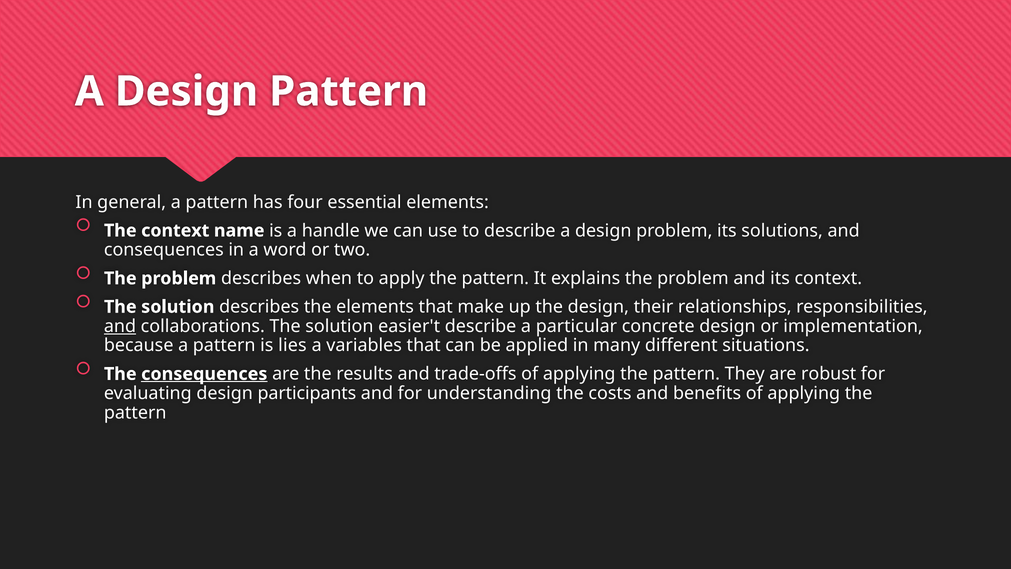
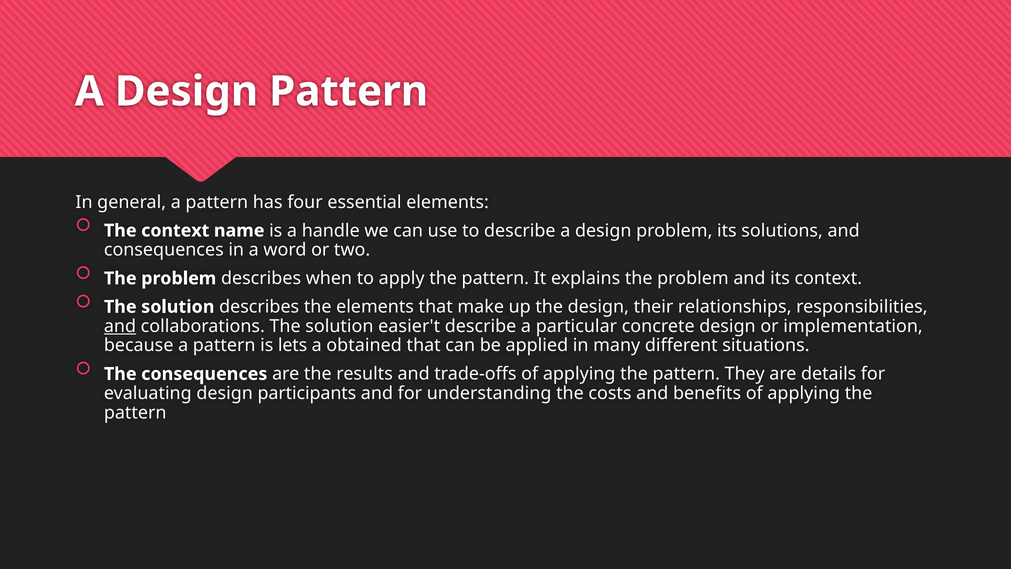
lies: lies -> lets (293, 345)
variables: variables -> obtained (364, 345)
consequences underline: present -> none (204, 374)
robust: robust -> details (829, 374)
